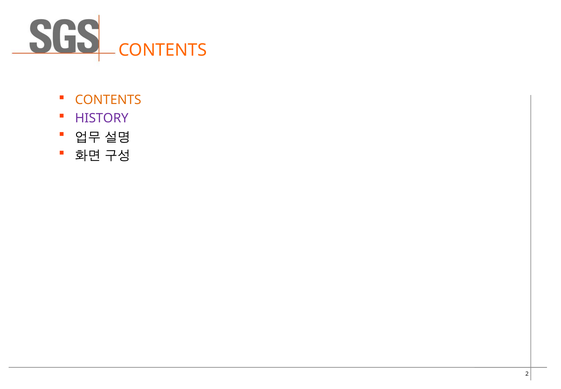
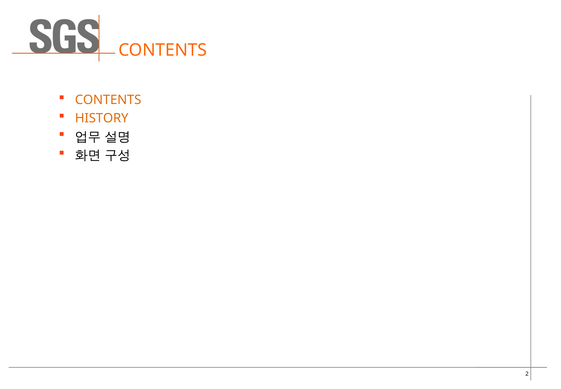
HISTORY colour: purple -> orange (102, 118)
